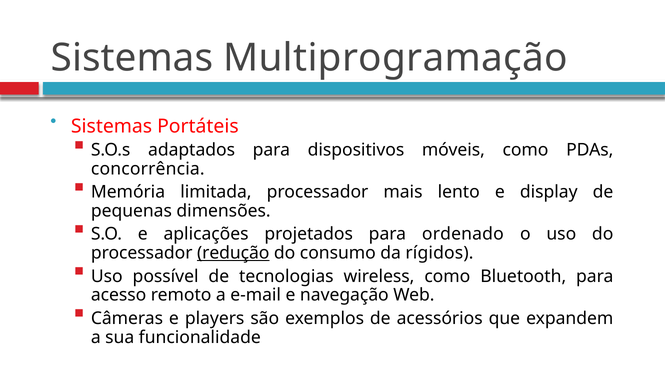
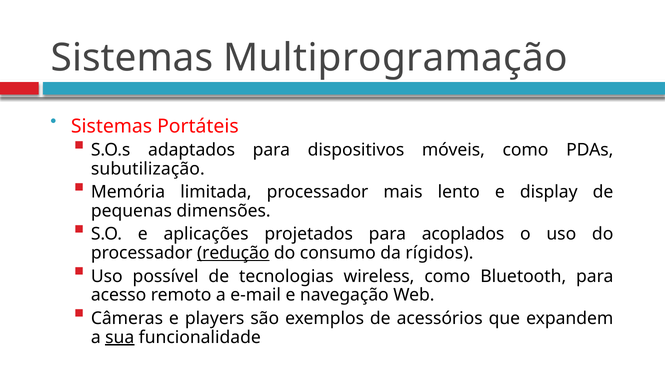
concorrência: concorrência -> subutilização (148, 169)
ordenado: ordenado -> acoplados (463, 234)
sua underline: none -> present (120, 337)
